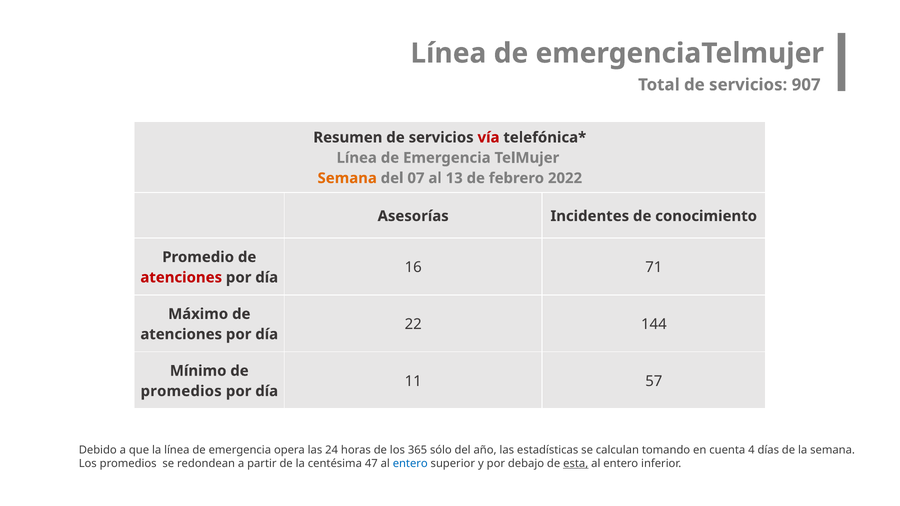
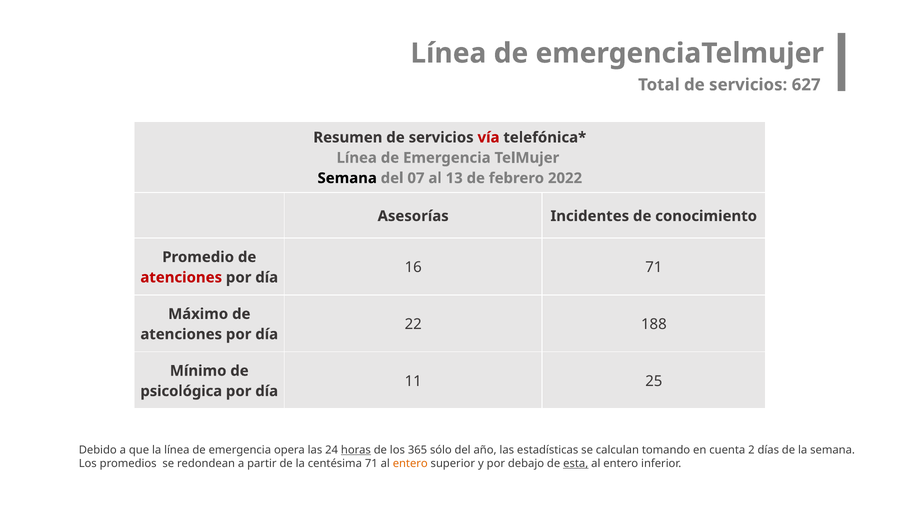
907: 907 -> 627 (806, 85)
Semana colour: orange -> black (347, 178)
144: 144 -> 188 (654, 325)
57: 57 -> 25 (654, 382)
promedios: promedios -> psicológica (181, 391)
horas underline: none -> present (356, 450)
4: 4 -> 2 (751, 450)
centésima 47: 47 -> 71 (371, 464)
entero colour: blue -> orange (410, 464)
